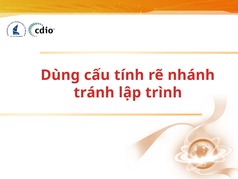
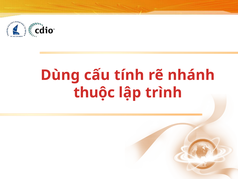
tránh: tránh -> thuộc (94, 92)
